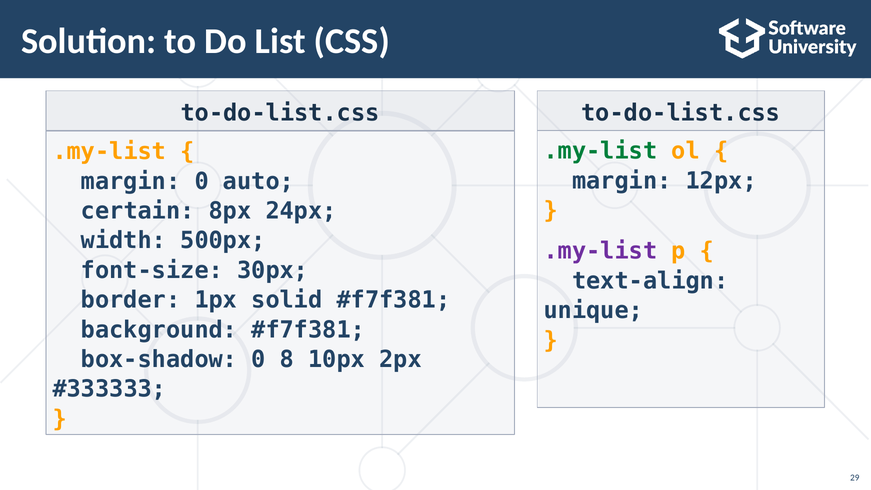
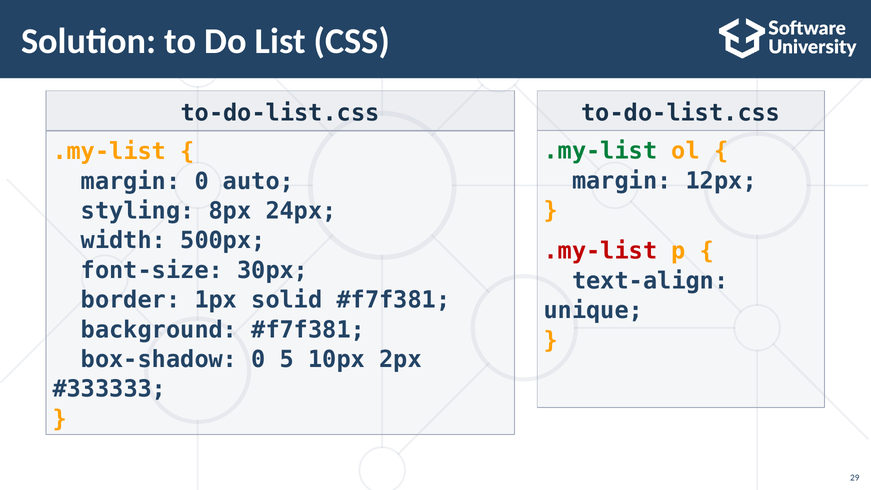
certain: certain -> styling (138, 211)
.my-list colour: purple -> red (600, 251)
8: 8 -> 5 (287, 359)
